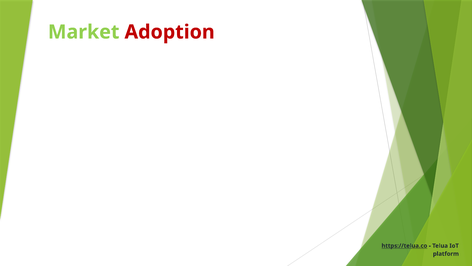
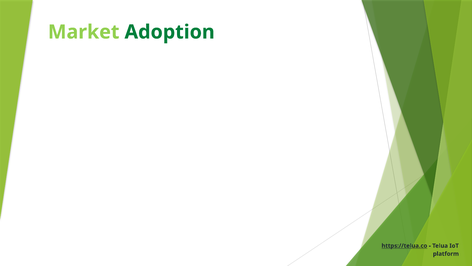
Adoption colour: red -> green (170, 32)
